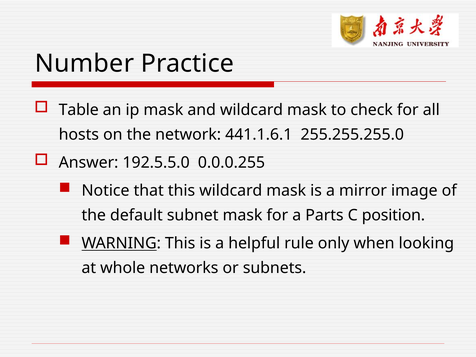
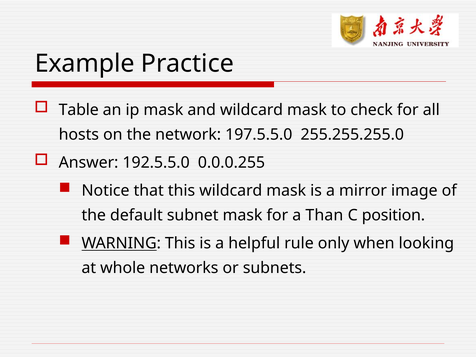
Number: Number -> Example (85, 63)
441.1.6.1: 441.1.6.1 -> 197.5.5.0 (259, 135)
Parts: Parts -> Than (324, 215)
